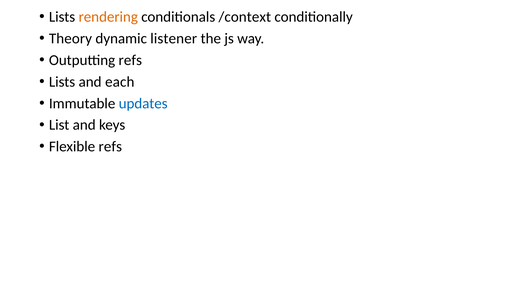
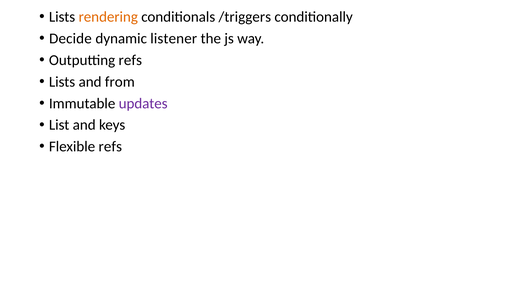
/context: /context -> /triggers (245, 17)
Theory: Theory -> Decide (70, 38)
each: each -> from (120, 82)
updates colour: blue -> purple (143, 103)
